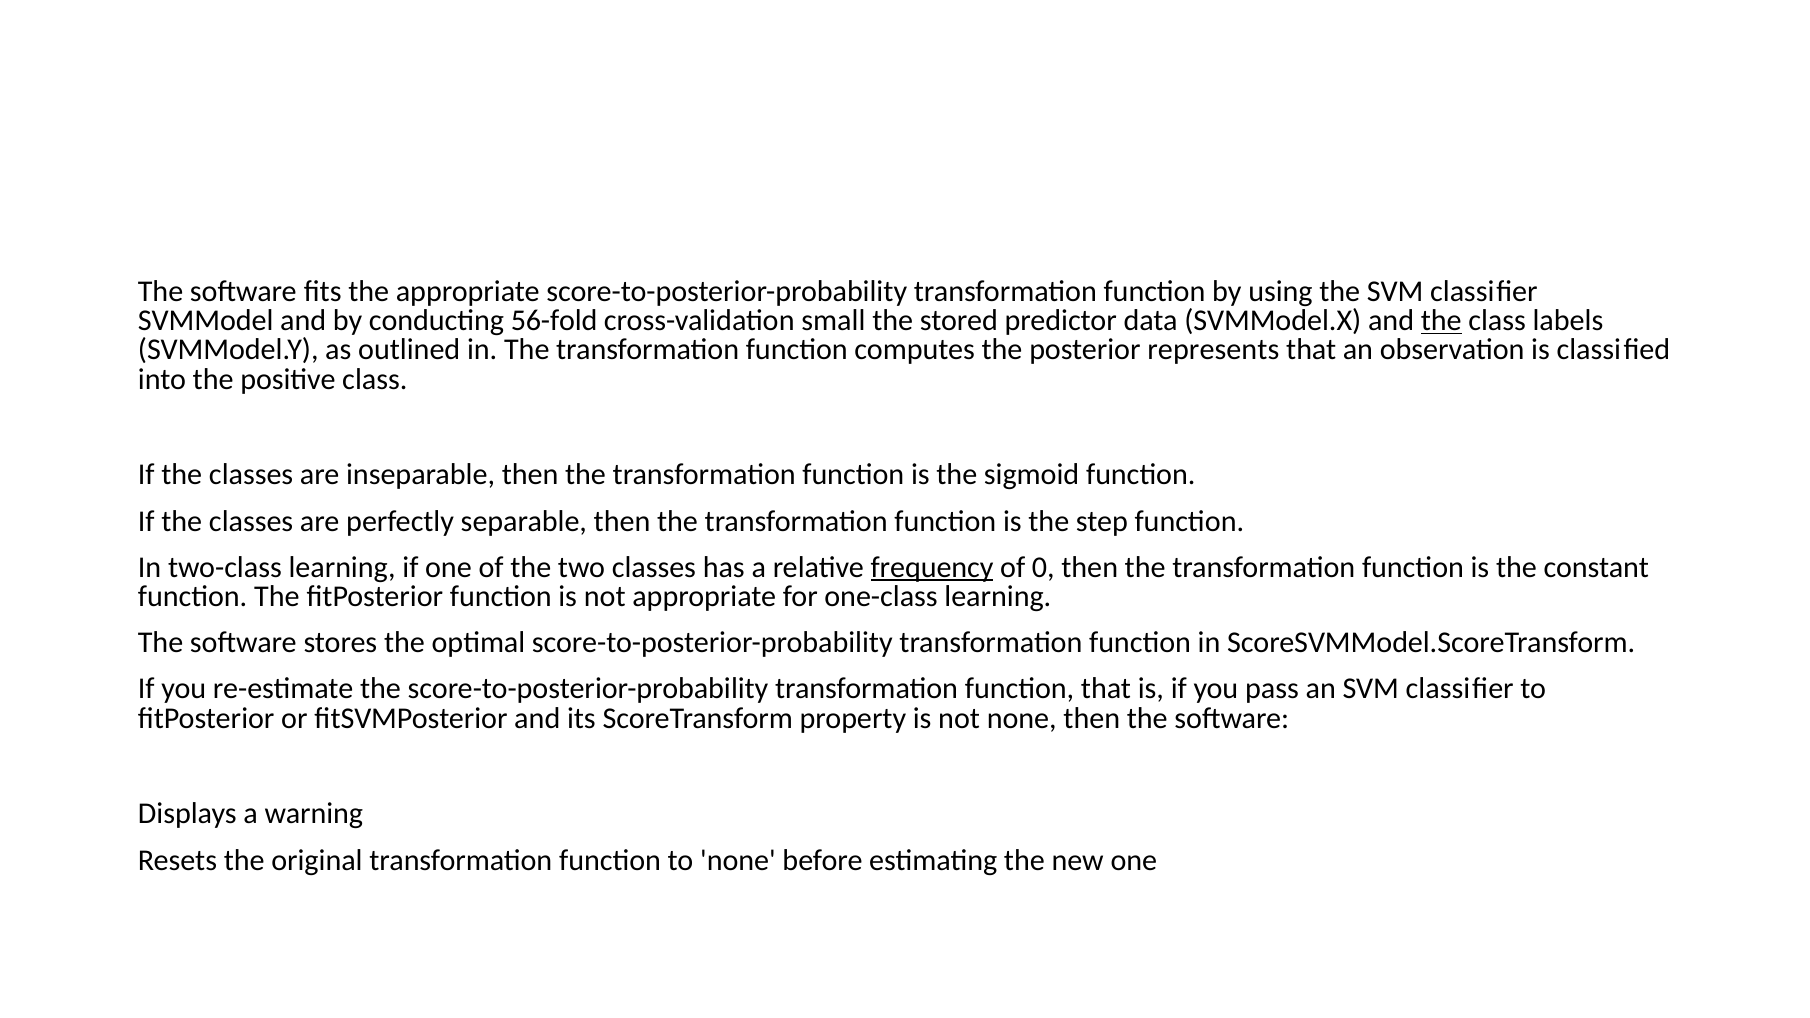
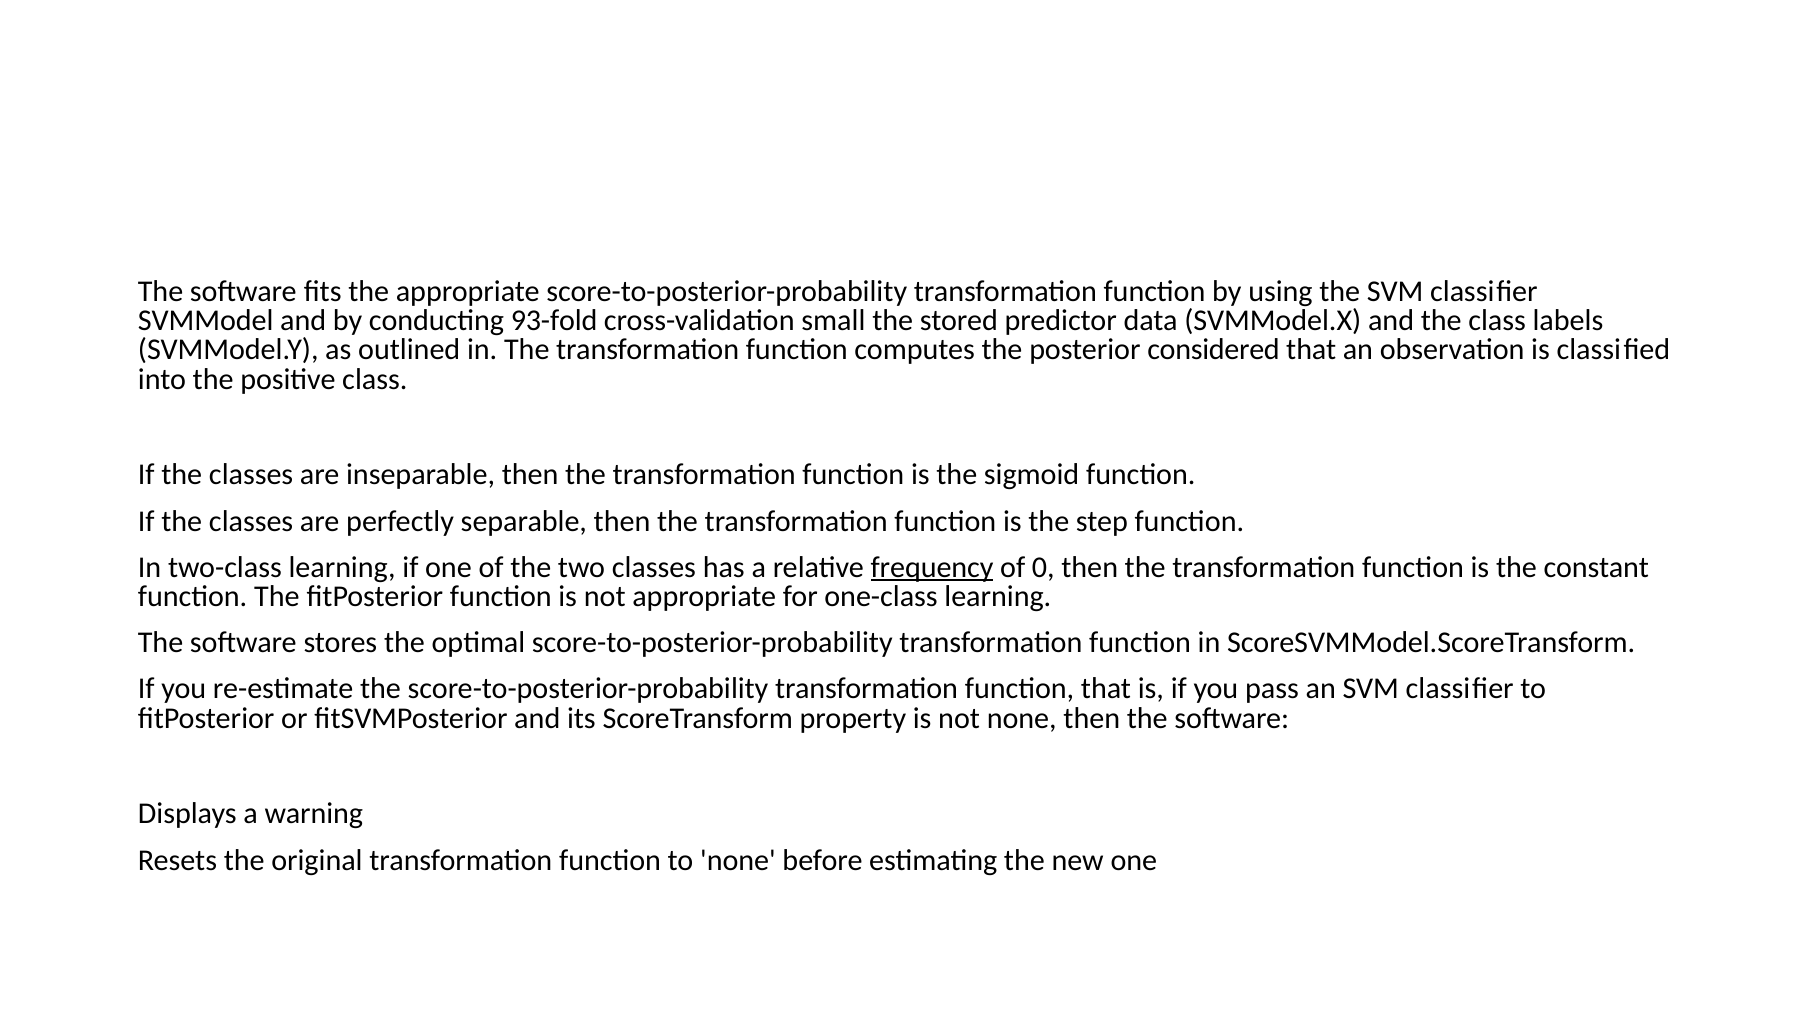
56-fold: 56-fold -> 93-fold (554, 321)
the underline: present -> none (1441, 321)
represents: represents -> considered (1214, 350)
